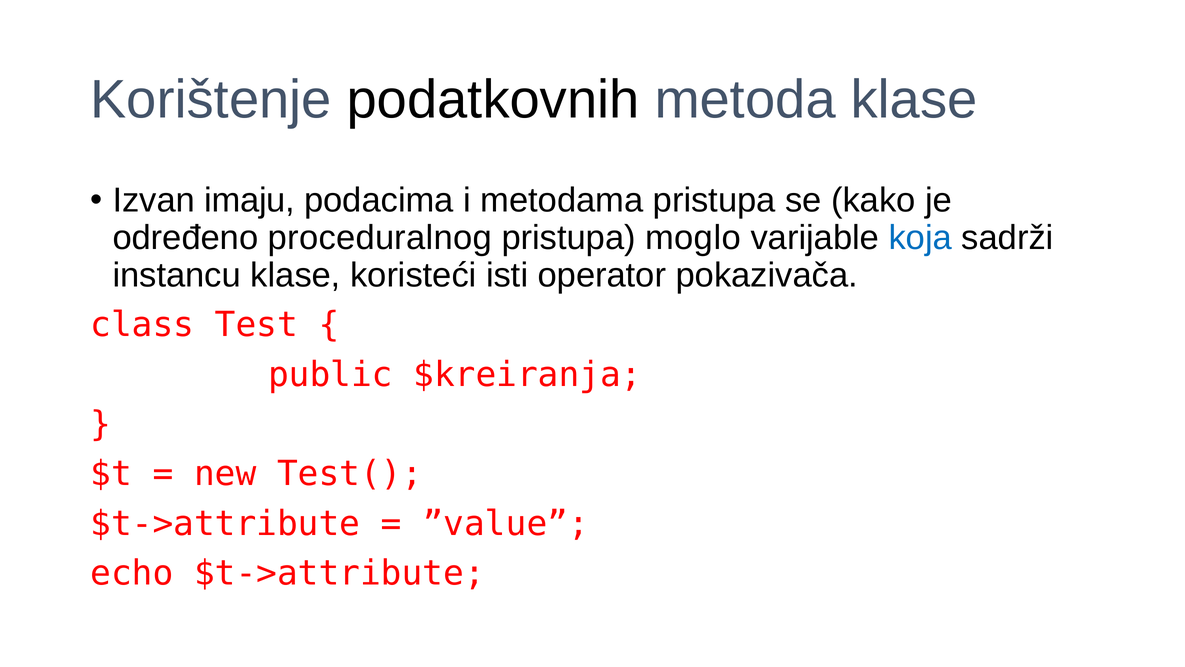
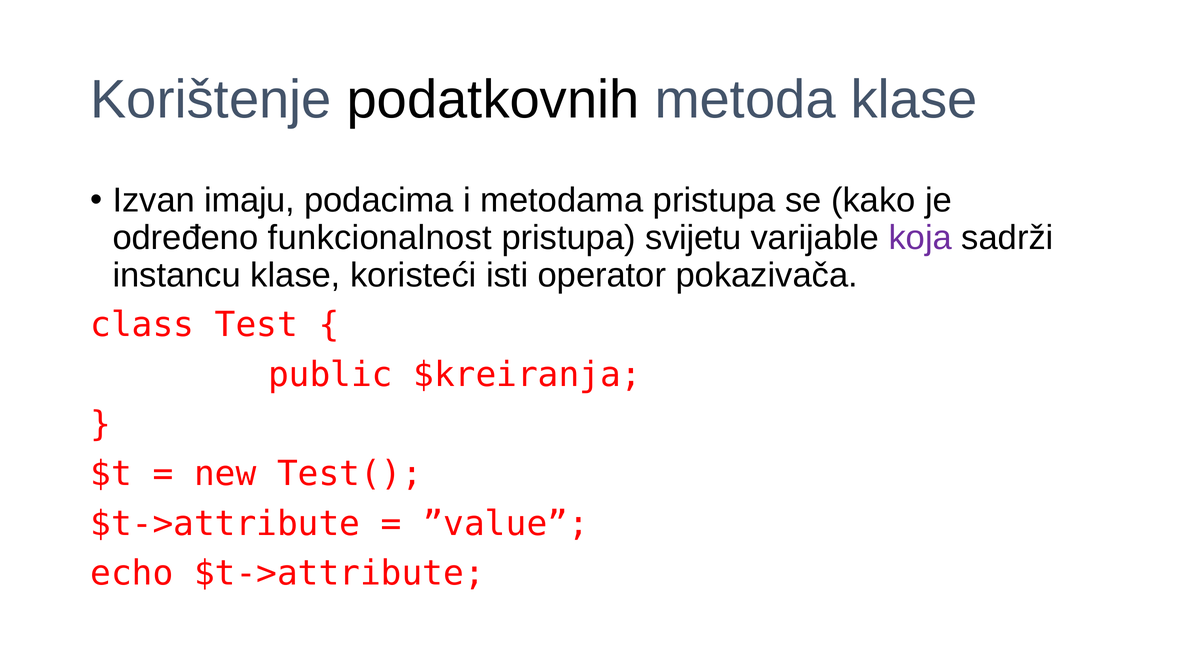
proceduralnog: proceduralnog -> funkcionalnost (380, 238)
moglo: moglo -> svijetu (693, 238)
koja colour: blue -> purple (920, 238)
